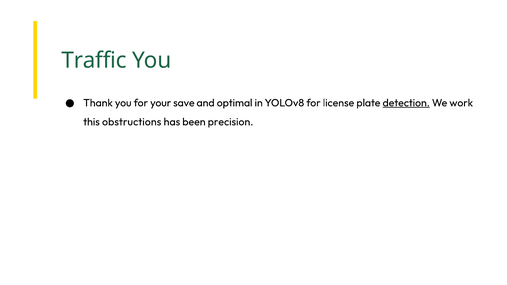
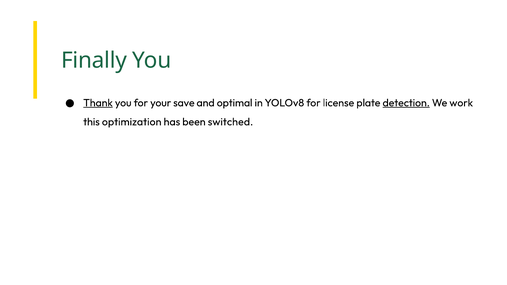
Traffic: Traffic -> Finally (94, 60)
Thank underline: none -> present (98, 103)
obstructions: obstructions -> optimization (132, 122)
precision: precision -> switched (230, 122)
